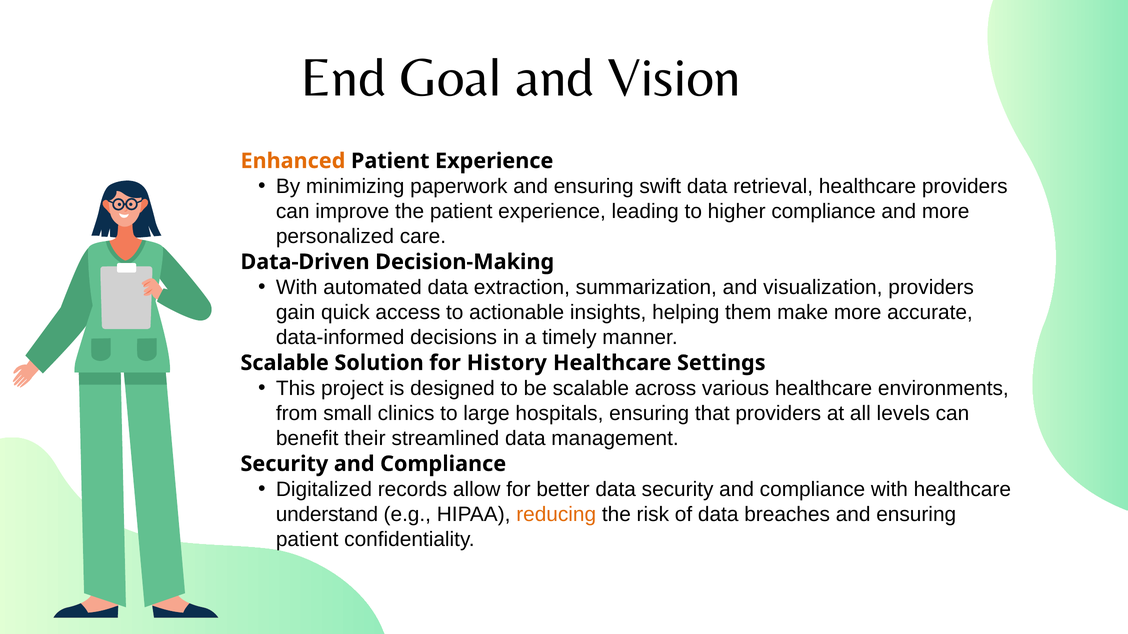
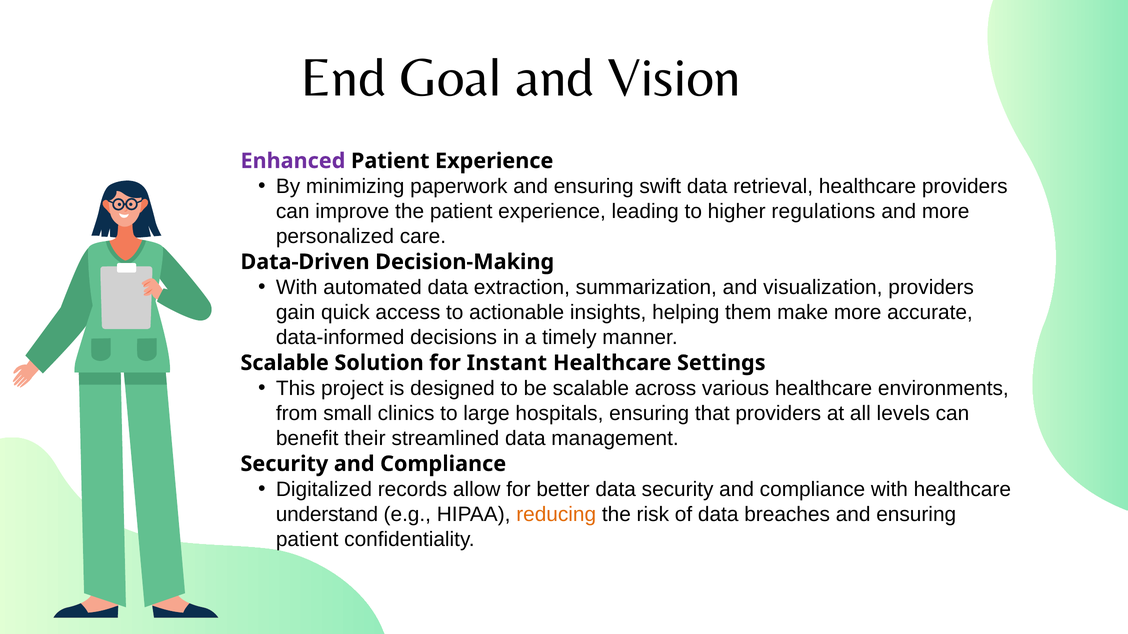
Enhanced colour: orange -> purple (293, 161)
higher compliance: compliance -> regulations (823, 212)
History: History -> Instant (507, 363)
